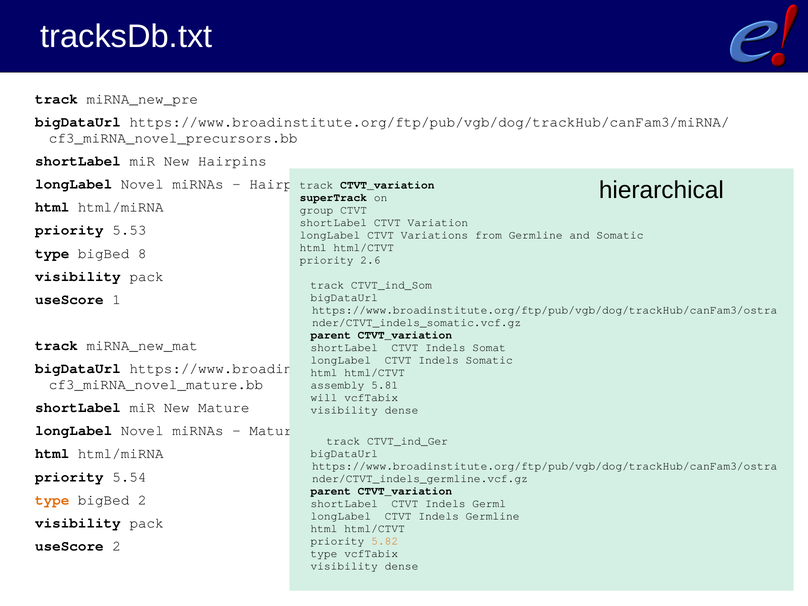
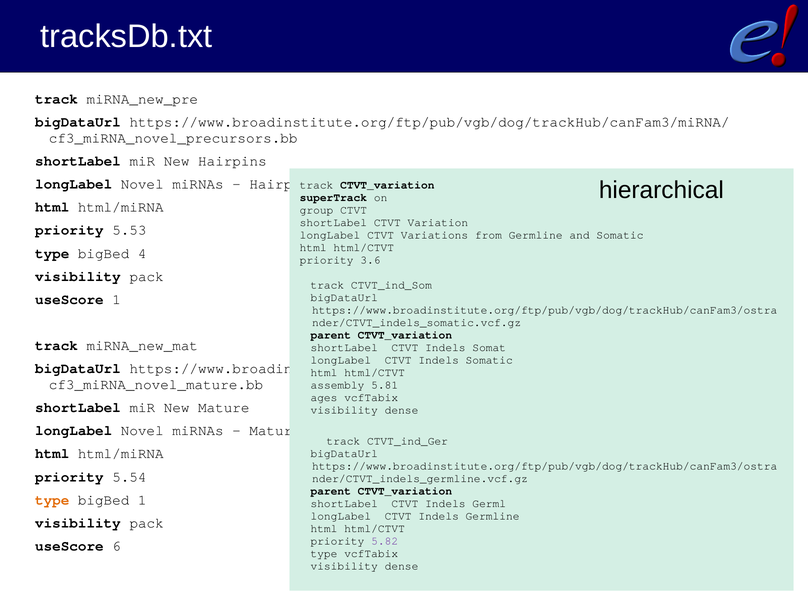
8: 8 -> 4 (142, 253)
2.6: 2.6 -> 3.6 (370, 260)
will: will -> ages (324, 398)
bigBed 2: 2 -> 1 (142, 500)
5.82 colour: orange -> purple (385, 541)
useScore 2: 2 -> 6 (117, 546)
